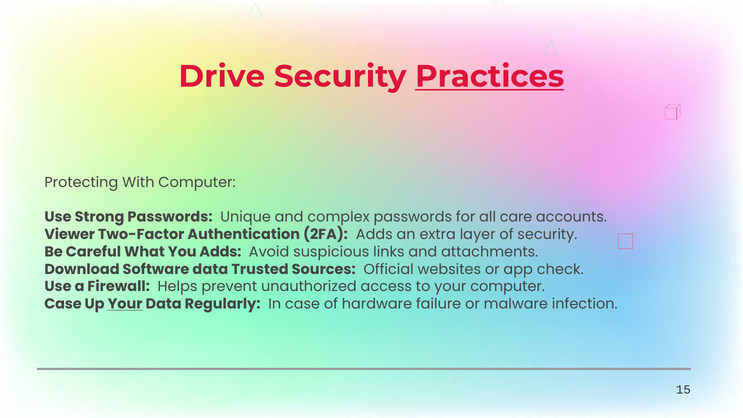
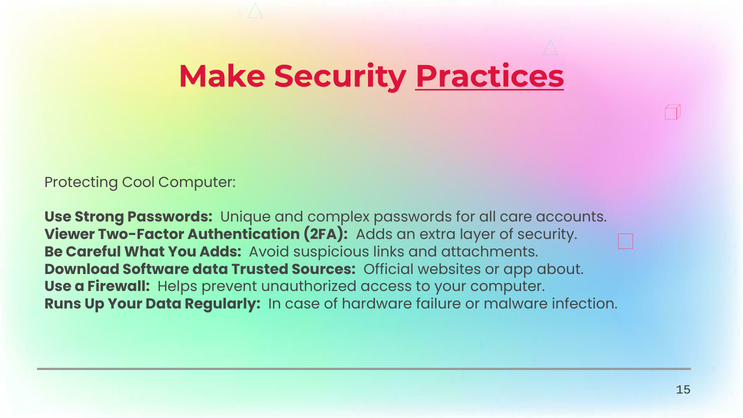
Drive: Drive -> Make (222, 76)
With: With -> Cool (138, 182)
check: check -> about (560, 269)
Case: Case -> Runs (63, 304)
Your underline: present -> none (125, 304)
